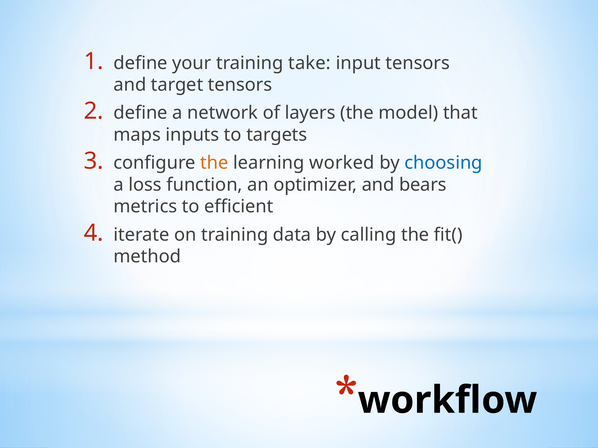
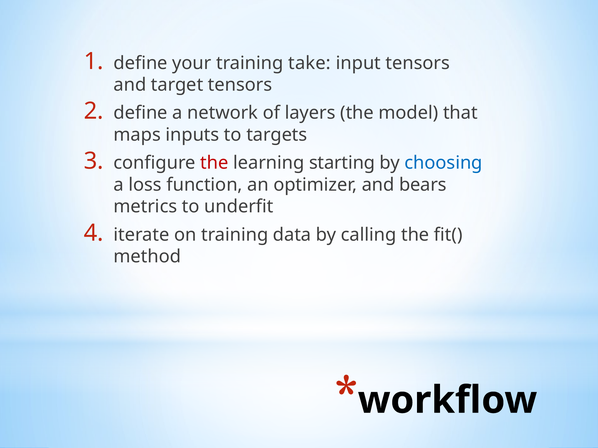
the colour: orange -> red (214, 163)
worked: worked -> starting (342, 163)
efficient: efficient -> underfit (239, 207)
